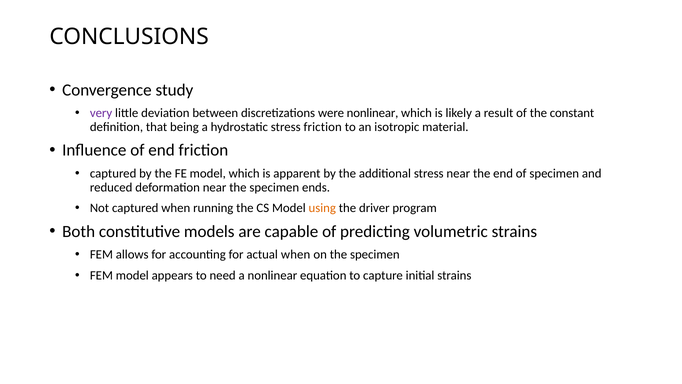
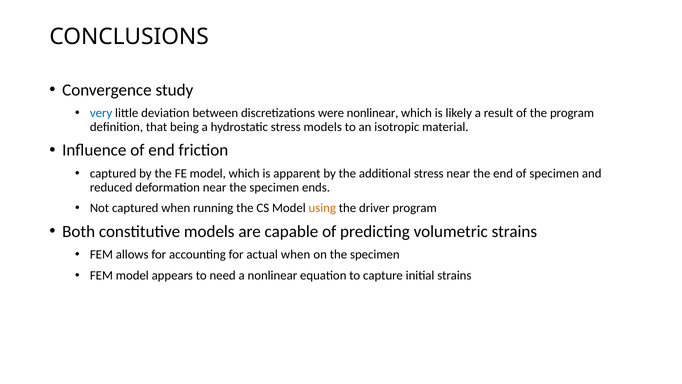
very colour: purple -> blue (101, 113)
the constant: constant -> program (572, 113)
stress friction: friction -> models (323, 127)
